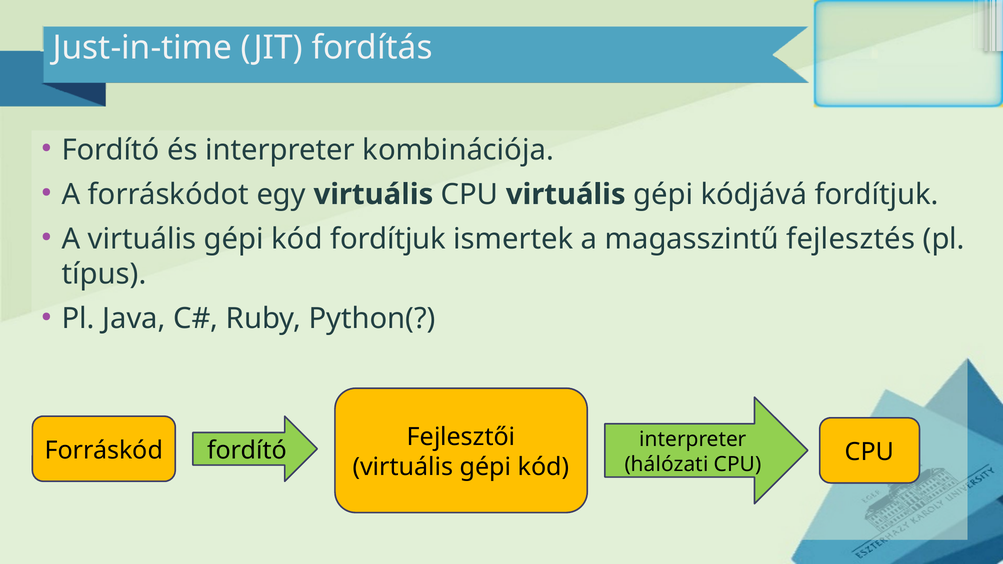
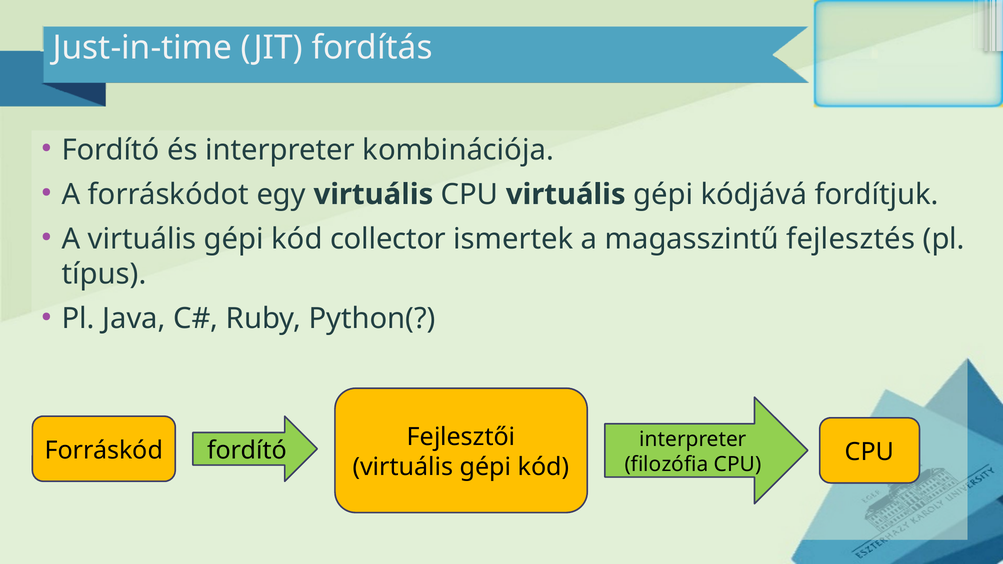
kód fordítjuk: fordítjuk -> collector (388, 239)
hálózati: hálózati -> filozófia (667, 465)
